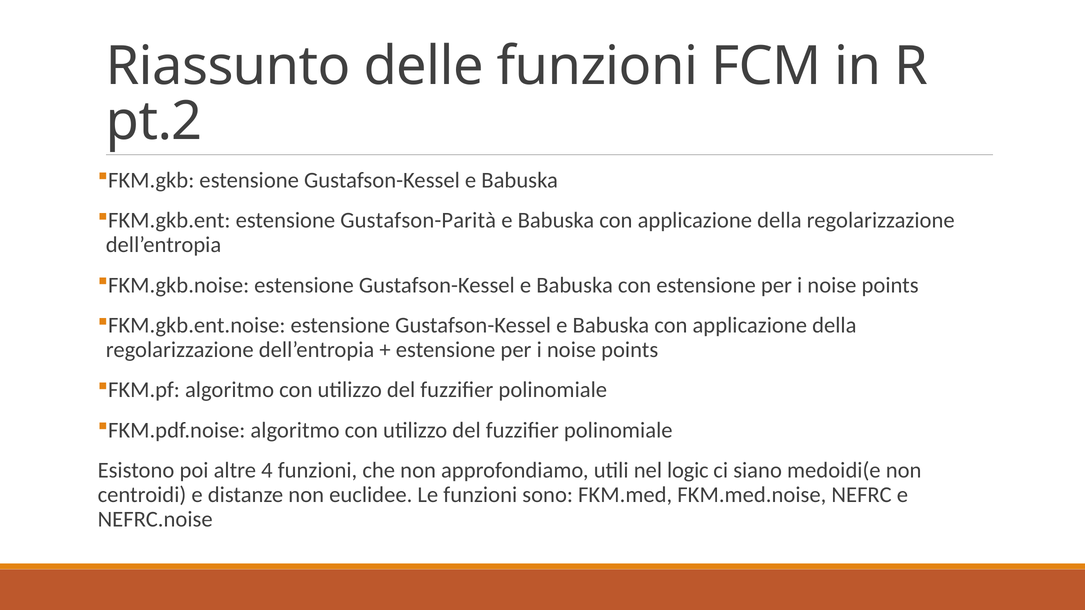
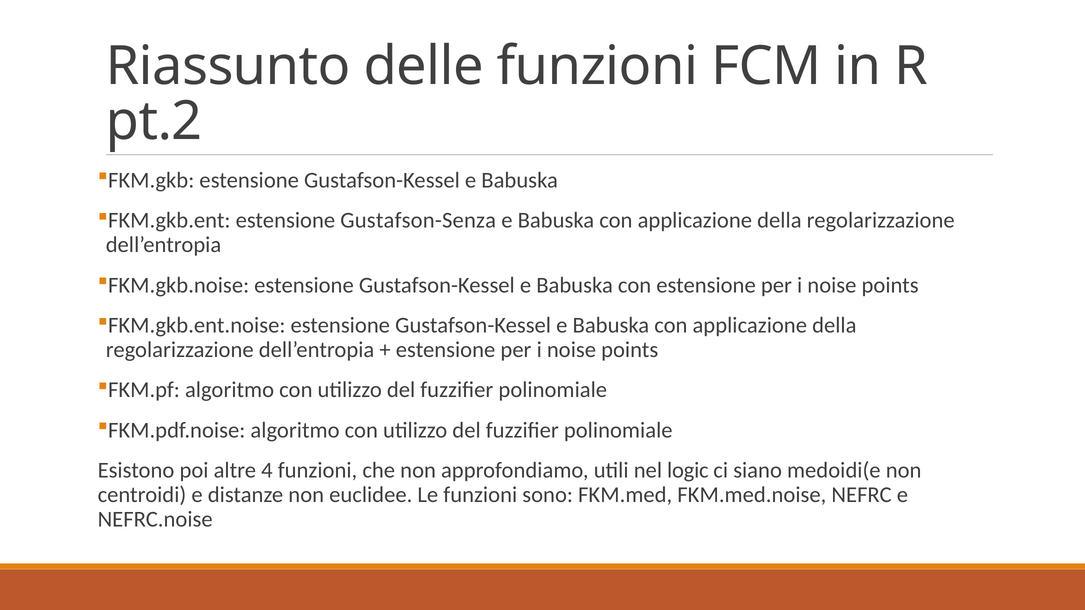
Gustafson-Parità: Gustafson-Parità -> Gustafson-Senza (418, 221)
